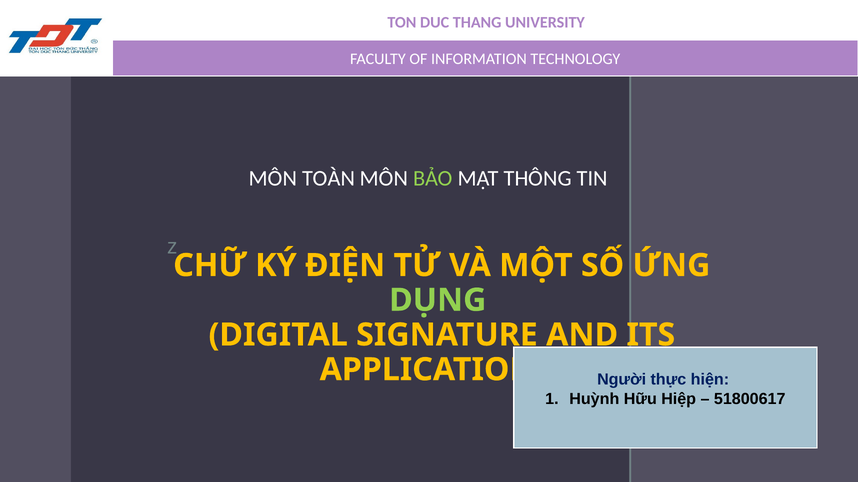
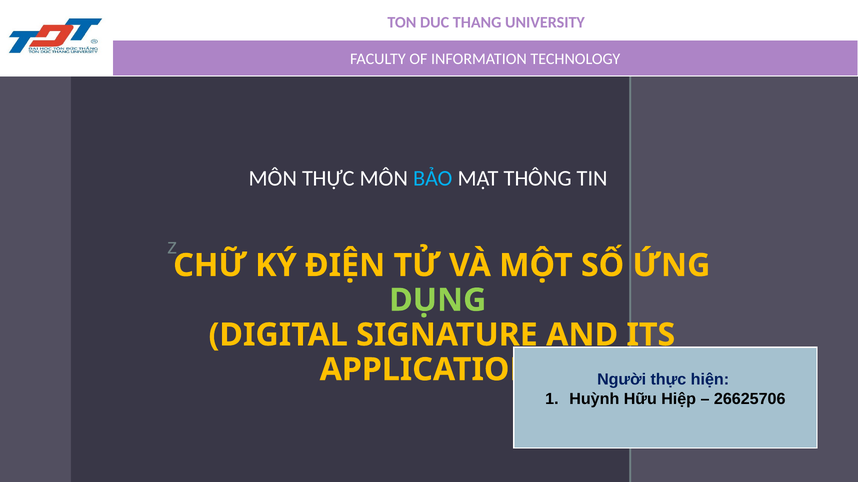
MÔN TOÀN: TOÀN -> THỰC (329, 179)
BẢO colour: light green -> light blue (433, 179)
51800617: 51800617 -> 26625706 (750, 399)
